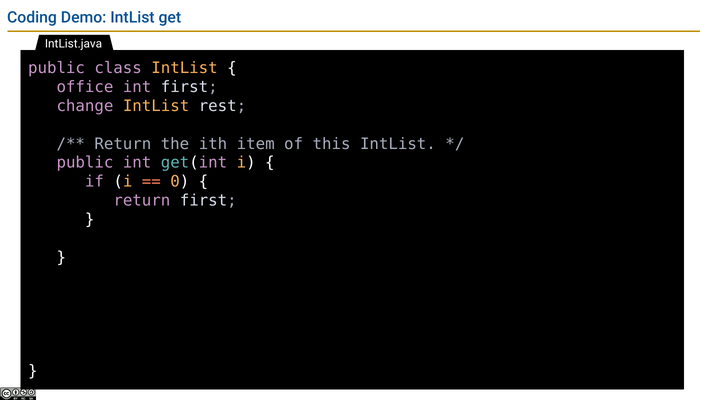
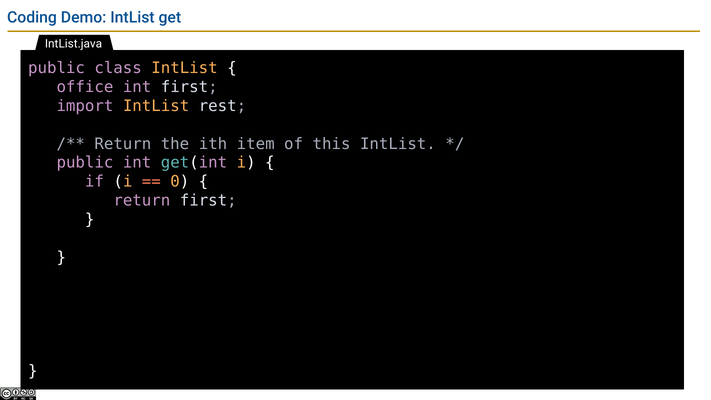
change: change -> import (85, 106)
